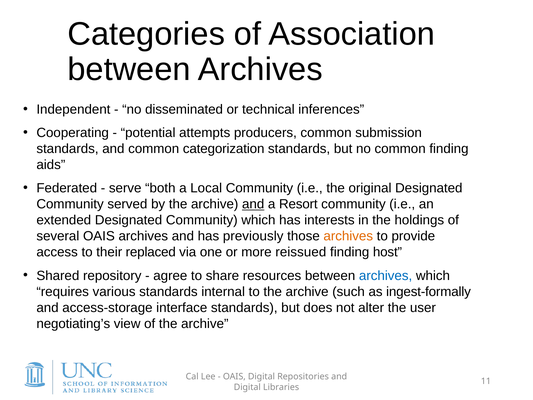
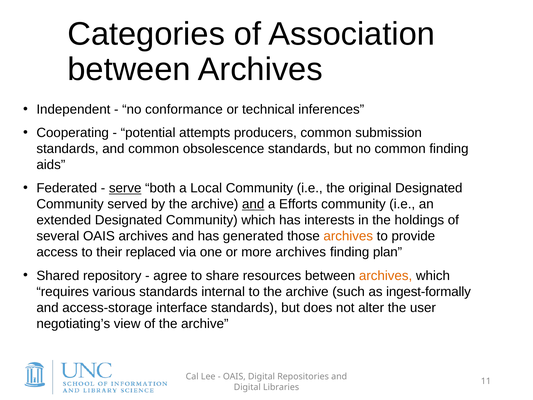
disseminated: disseminated -> conformance (184, 109)
categorization: categorization -> obsolescence (224, 149)
serve underline: none -> present (125, 188)
Resort: Resort -> Efforts (298, 204)
previously: previously -> generated (253, 236)
more reissued: reissued -> archives (301, 252)
host: host -> plan (387, 252)
archives colour: blue -> orange (386, 275)
